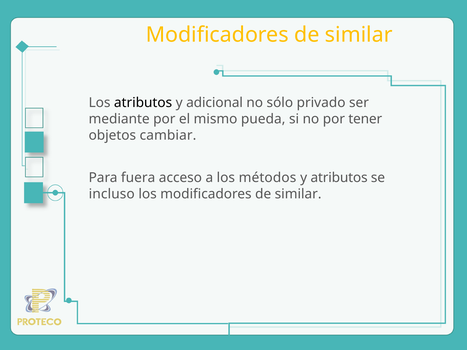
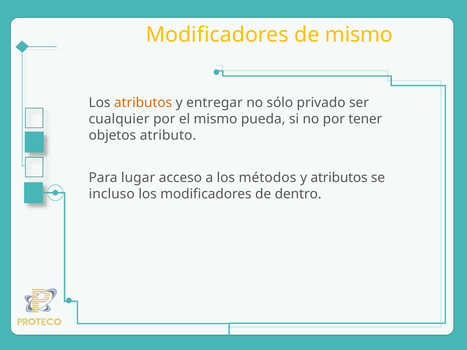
similar: similar -> mismo (359, 35)
atributos colour: black -> orange (143, 103)
adicional: adicional -> entregar (214, 103)
mediante: mediante -> cualquier (119, 119)
cambiar: cambiar -> atributo (168, 135)
fuera: fuera -> lugar (138, 178)
los modificadores de similar: similar -> dentro (298, 194)
